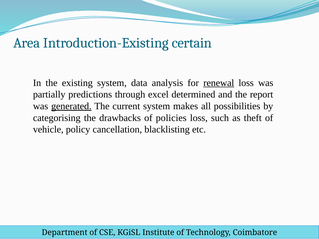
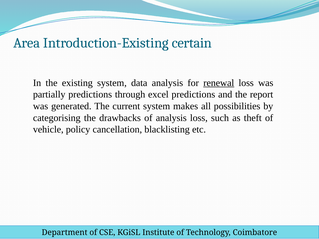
excel determined: determined -> predictions (193, 95)
generated underline: present -> none (71, 106)
of policies: policies -> analysis (171, 118)
